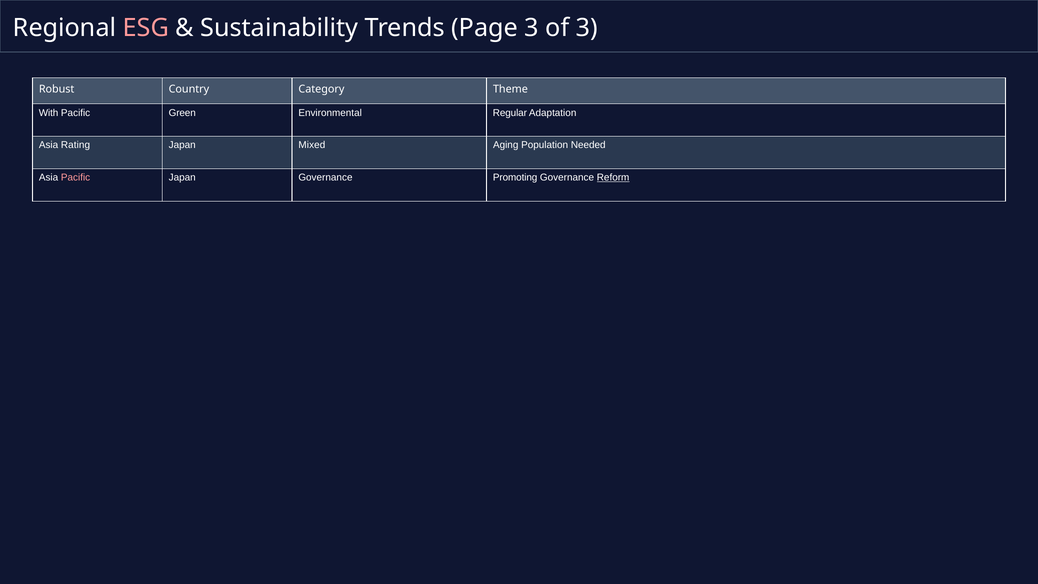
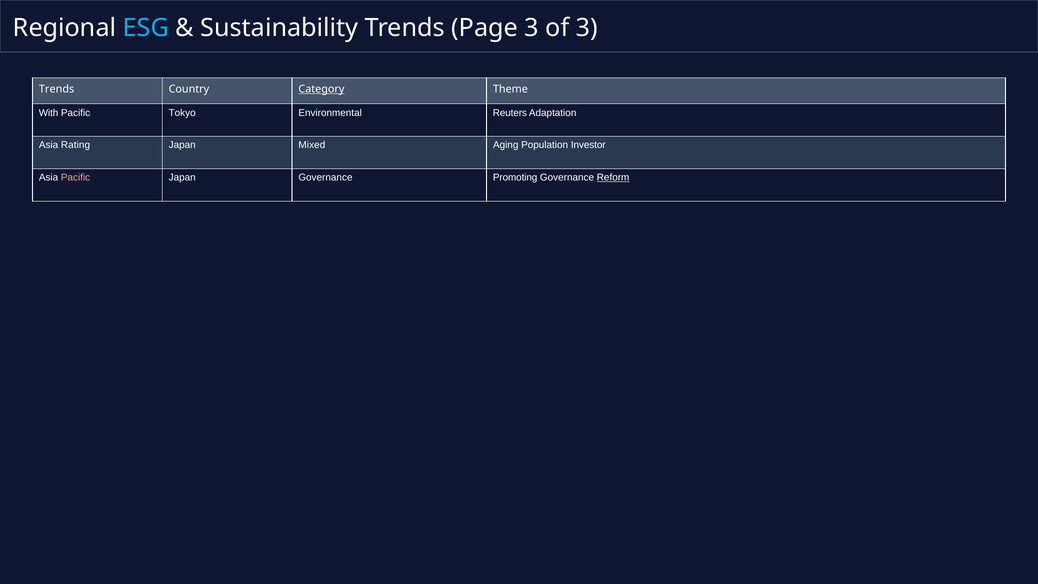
ESG colour: pink -> light blue (146, 28)
Robust: Robust -> Trends (57, 89)
Category underline: none -> present (321, 89)
Green: Green -> Tokyo (182, 113)
Regular: Regular -> Reuters (510, 113)
Needed: Needed -> Investor (588, 145)
